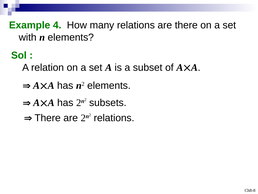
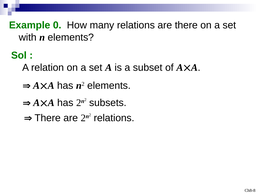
4: 4 -> 0 (57, 25)
